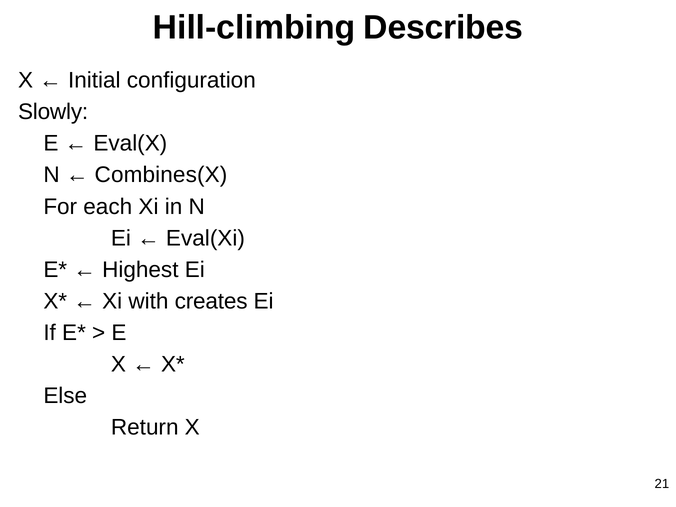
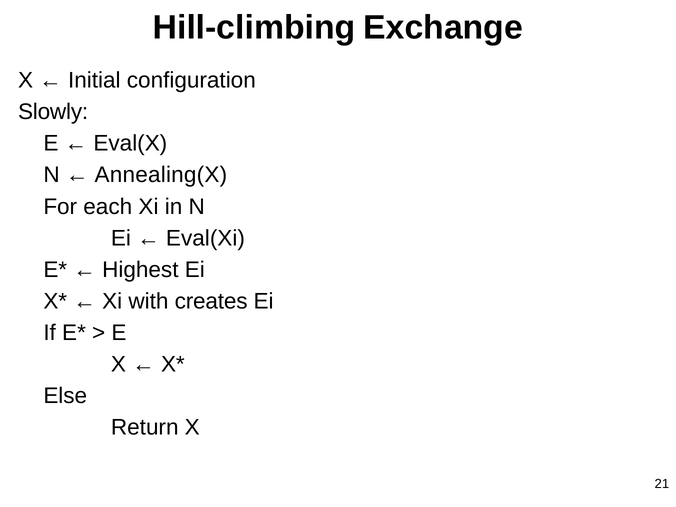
Describes: Describes -> Exchange (443, 28)
Combines(X: Combines(X -> Annealing(X (161, 175)
